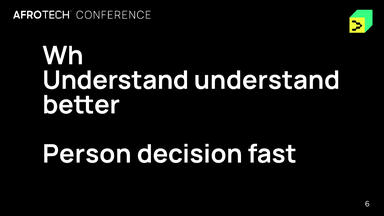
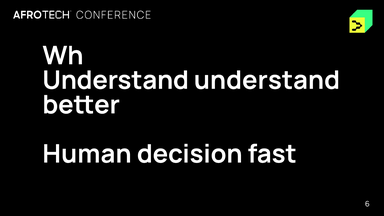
Person: Person -> Human (87, 154)
